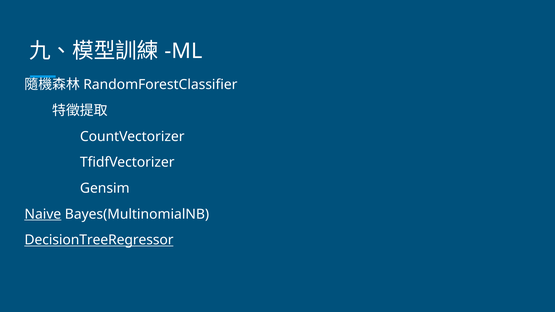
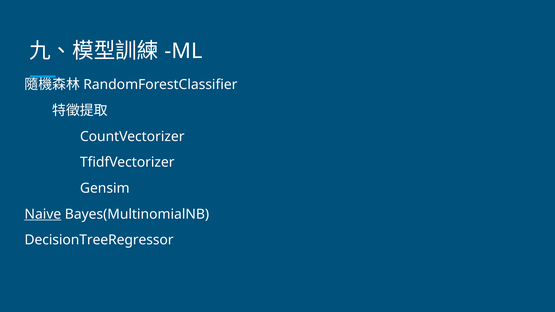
DecisionTreeRegressor underline: present -> none (99, 240)
